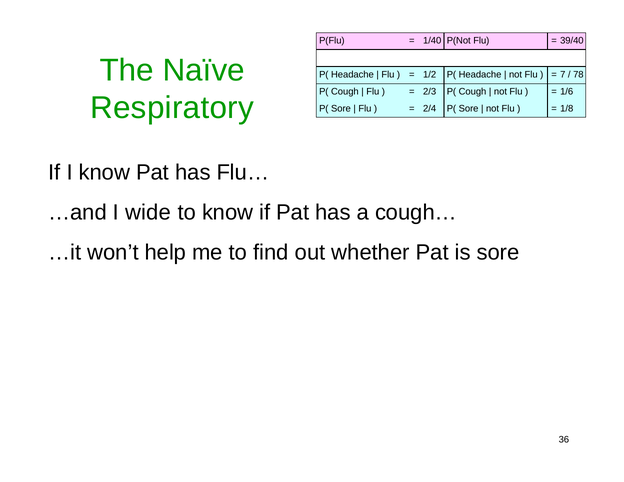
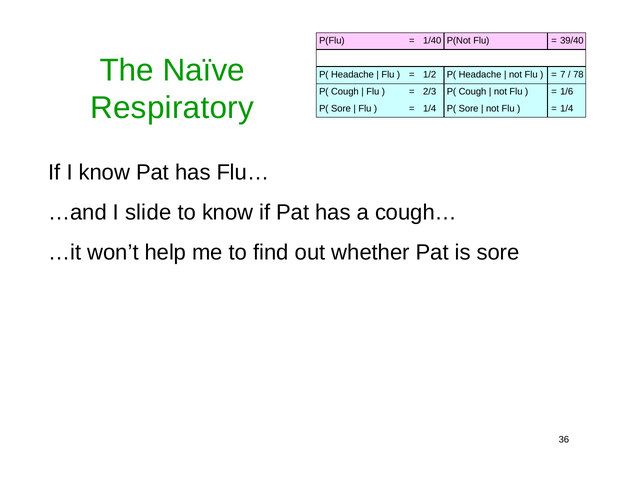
2/4: 2/4 -> 1/4 (430, 108)
1/8: 1/8 -> 1/4 (567, 108)
wide: wide -> slide (148, 213)
